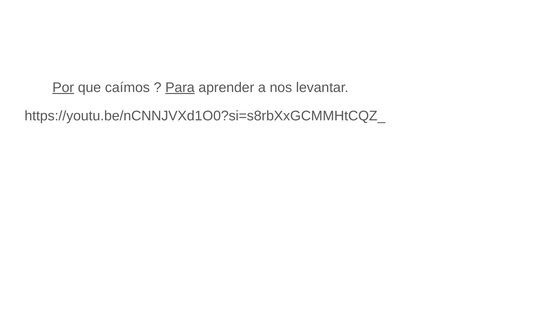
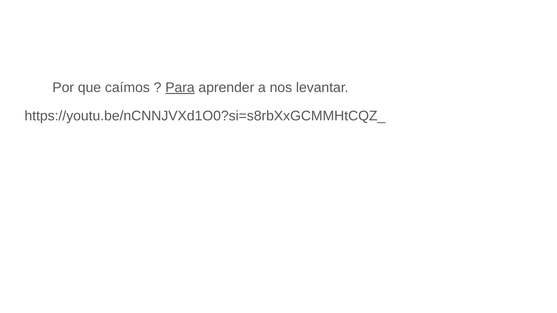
Por underline: present -> none (63, 88)
